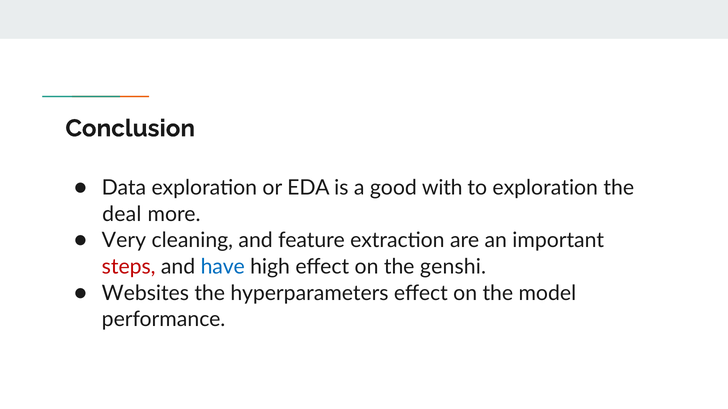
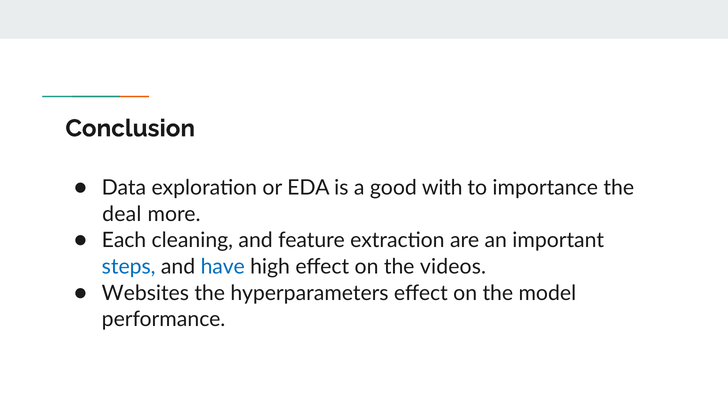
to exploration: exploration -> importance (545, 188)
Very: Very -> Each (124, 241)
steps colour: red -> blue (129, 267)
genshi: genshi -> videos (453, 267)
